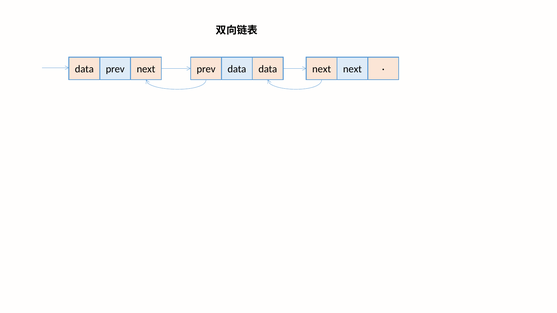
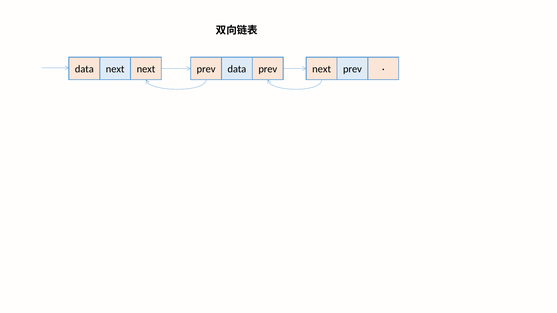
prev: prev -> next (115, 69)
data: data -> prev (268, 69)
next: next -> prev (352, 69)
